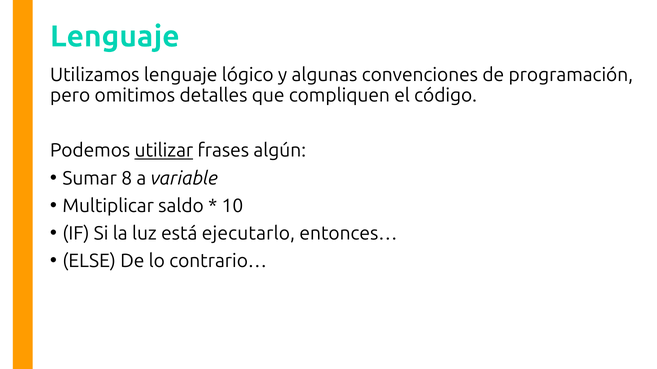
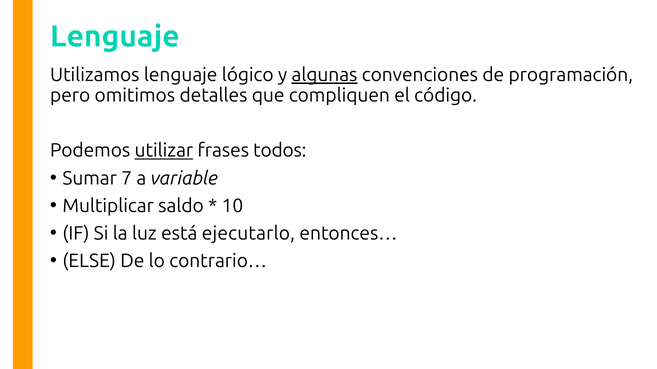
algunas underline: none -> present (325, 75)
algún: algún -> todos (280, 151)
8: 8 -> 7 (127, 178)
